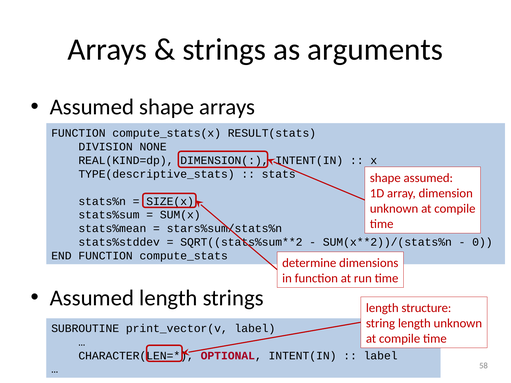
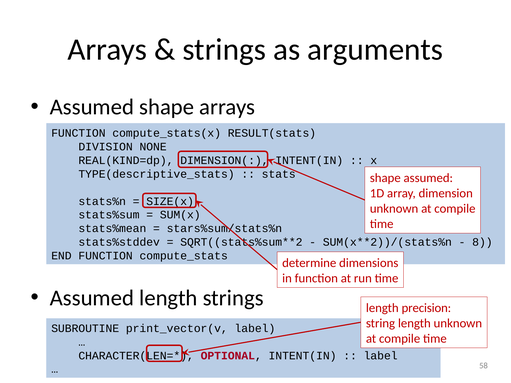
0: 0 -> 8 (482, 242)
structure: structure -> precision (426, 308)
